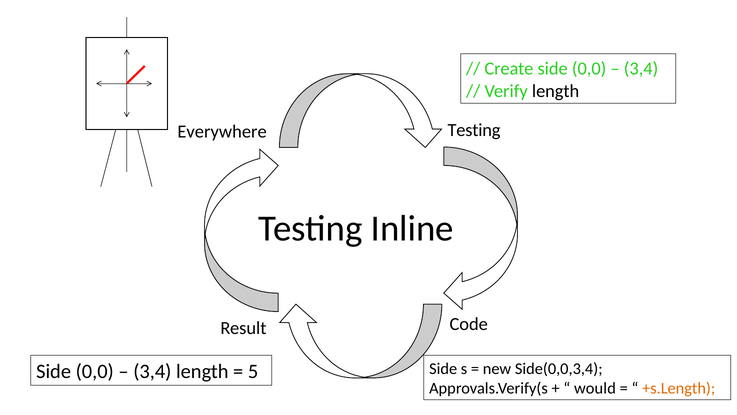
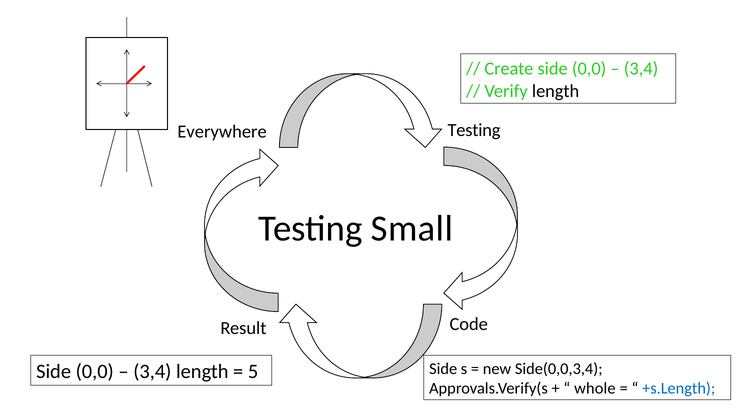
Inline: Inline -> Small (412, 229)
would: would -> whole (595, 388)
+s.Length colour: orange -> blue (679, 388)
